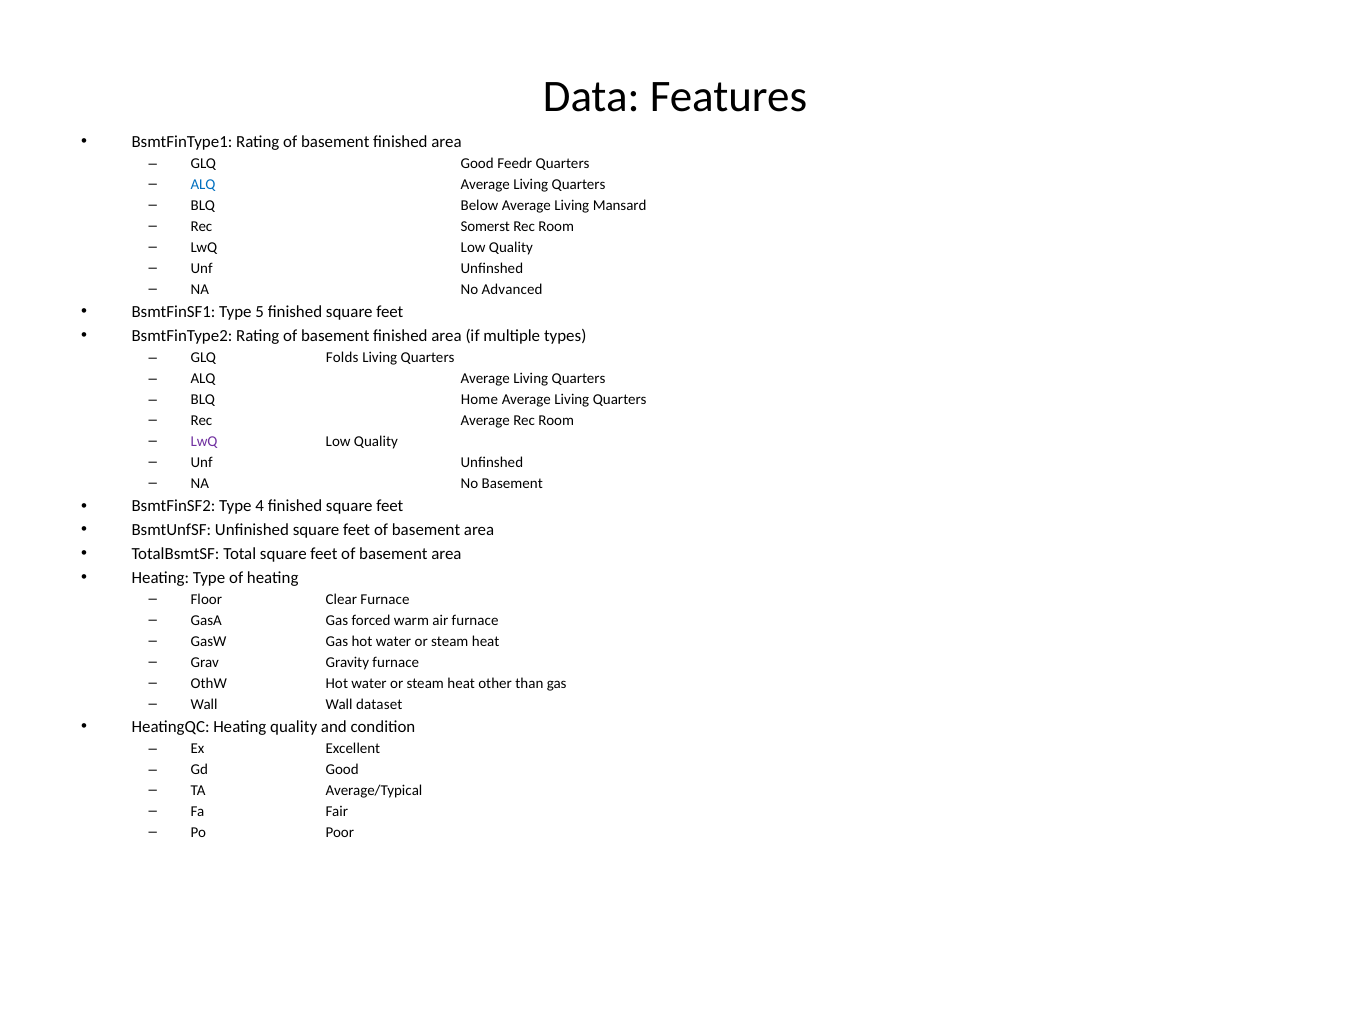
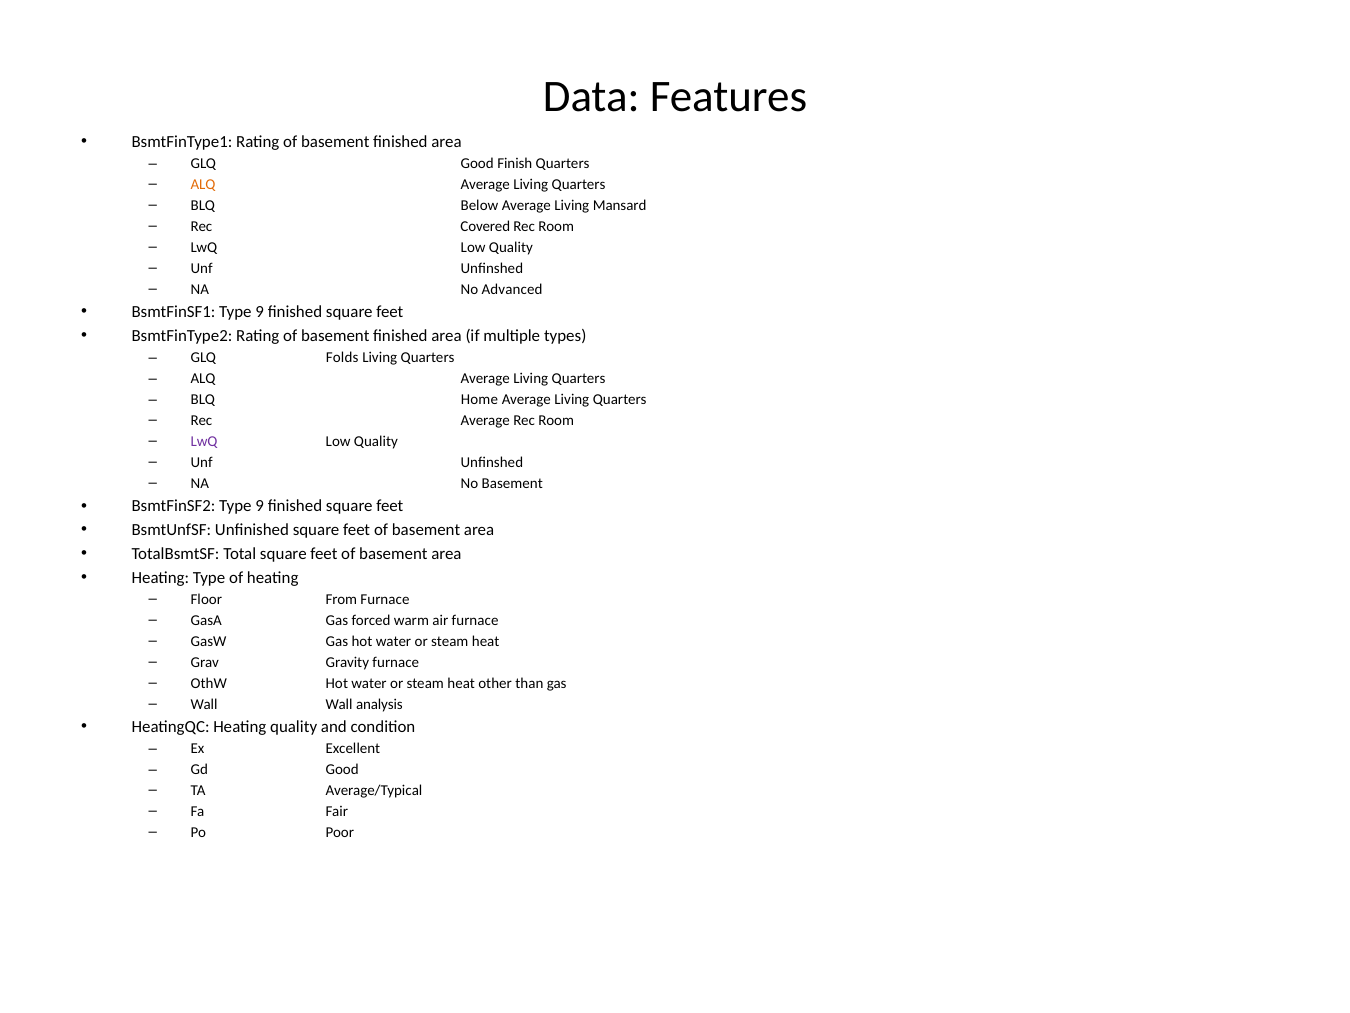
Feedr: Feedr -> Finish (515, 164)
ALQ colour: blue -> orange (203, 185)
Somerst: Somerst -> Covered (485, 227)
BsmtFinSF1 Type 5: 5 -> 9 (260, 312)
BsmtFinSF2 Type 4: 4 -> 9 (260, 506)
Clear: Clear -> From (341, 599)
dataset: dataset -> analysis (379, 704)
